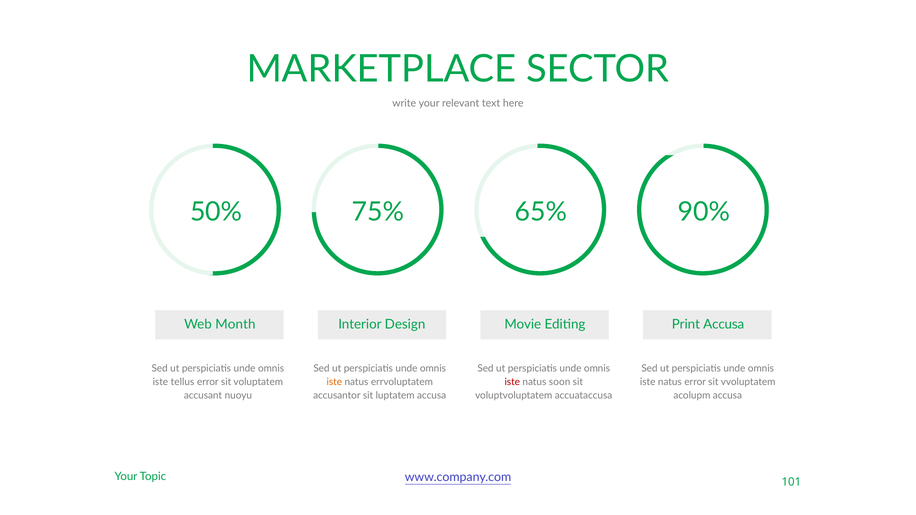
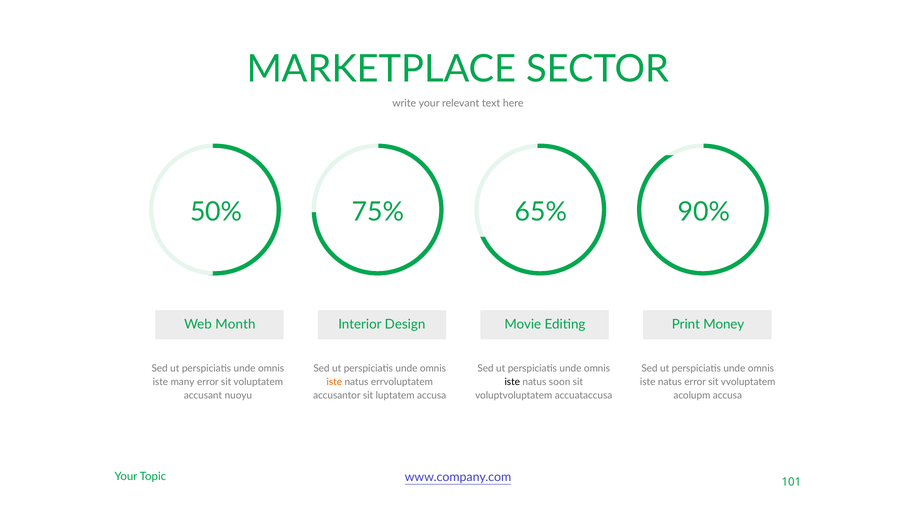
Print Accusa: Accusa -> Money (724, 324)
tellus: tellus -> many (183, 382)
iste colour: red -> black (512, 382)
